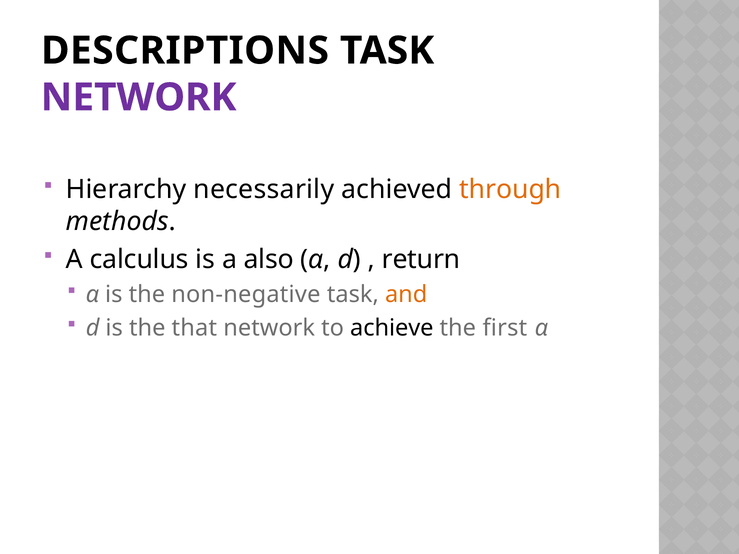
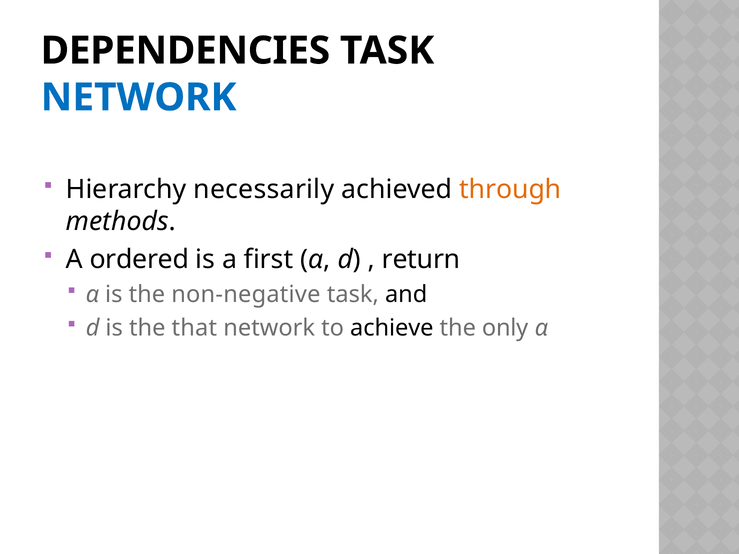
DESCRIPTIONS: DESCRIPTIONS -> DEPENDENCIES (185, 51)
NETWORK colour: purple -> blue (139, 98)
calculus: calculus -> ordered (139, 260)
also: also -> first (269, 260)
and colour: orange -> black (406, 295)
first: first -> only (505, 328)
